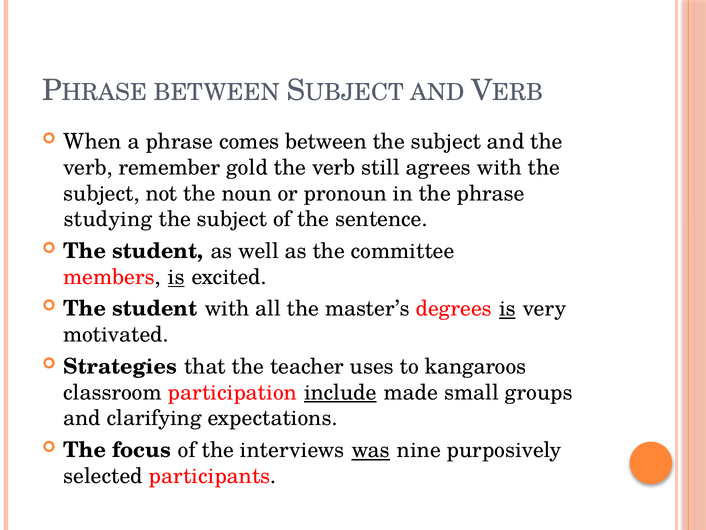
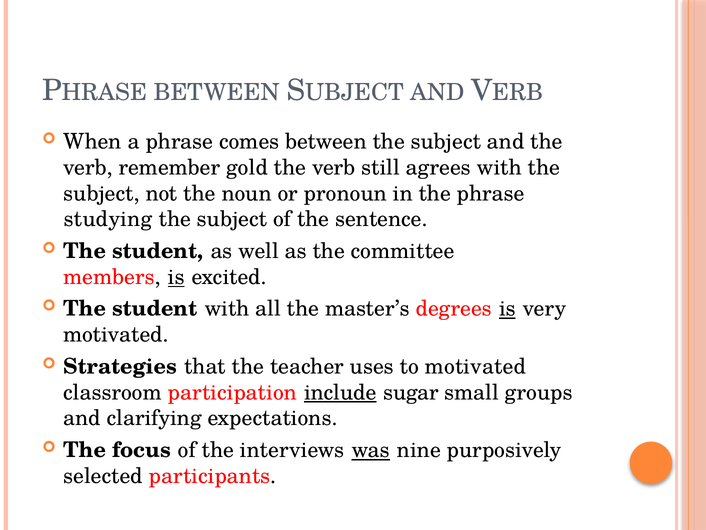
to kangaroos: kangaroos -> motivated (475, 366)
made: made -> sugar (411, 392)
